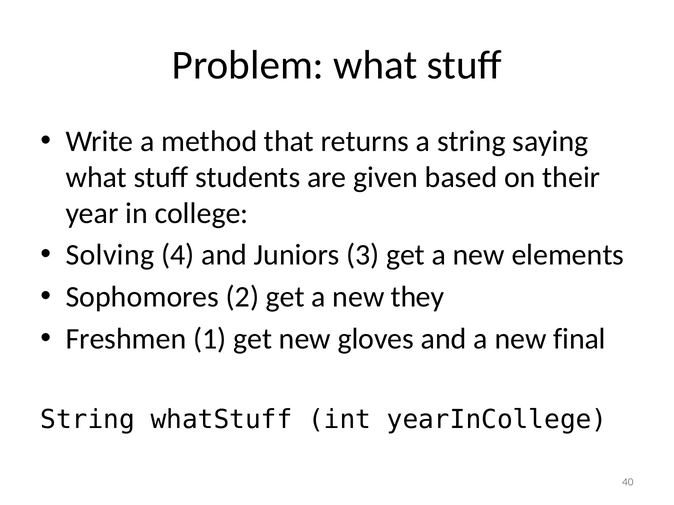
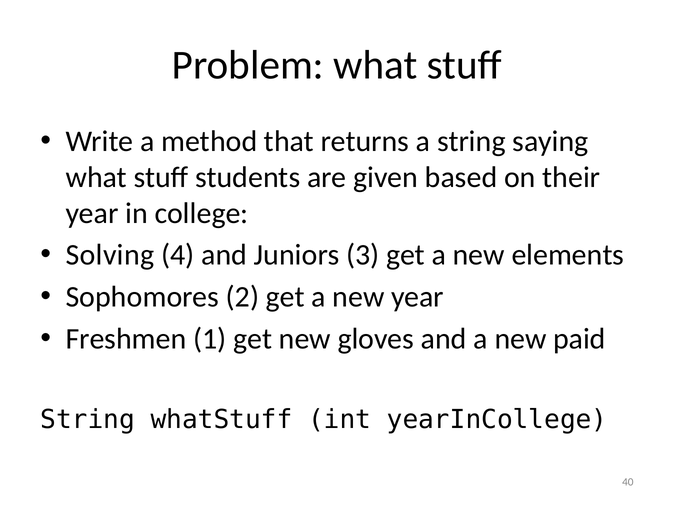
new they: they -> year (417, 297)
final: final -> paid (579, 339)
